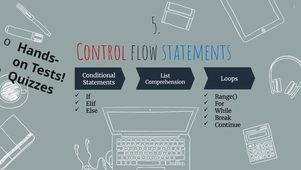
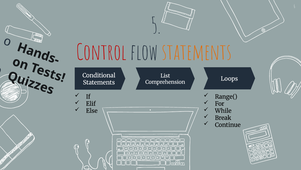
statements colour: blue -> orange (197, 52)
